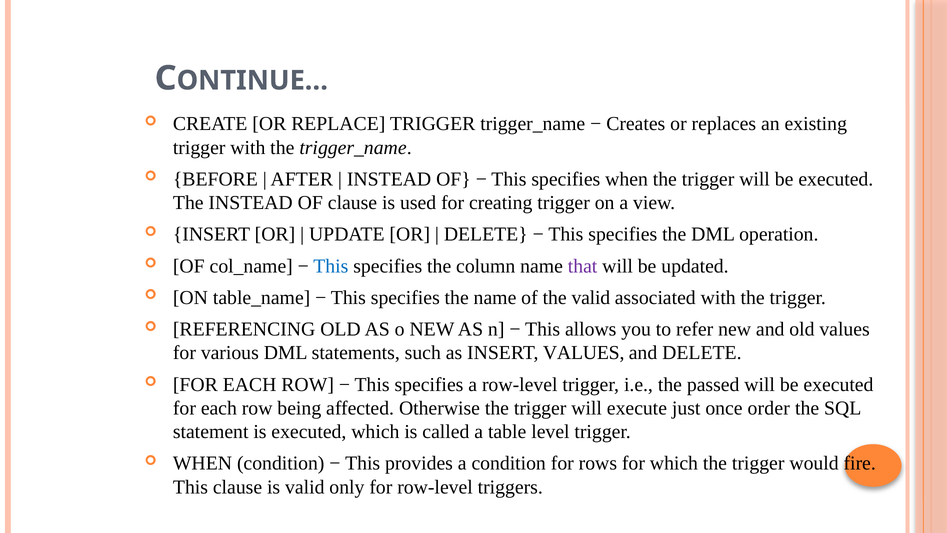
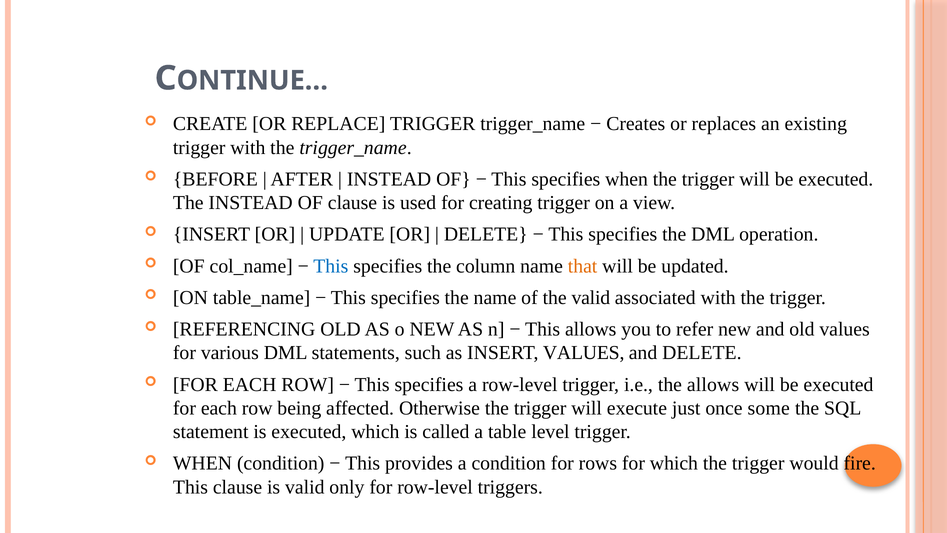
that colour: purple -> orange (583, 266)
the passed: passed -> allows (713, 384)
order: order -> some (769, 408)
